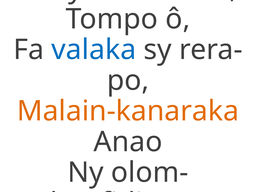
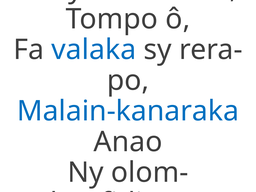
Malain-kanaraka colour: orange -> blue (128, 111)
